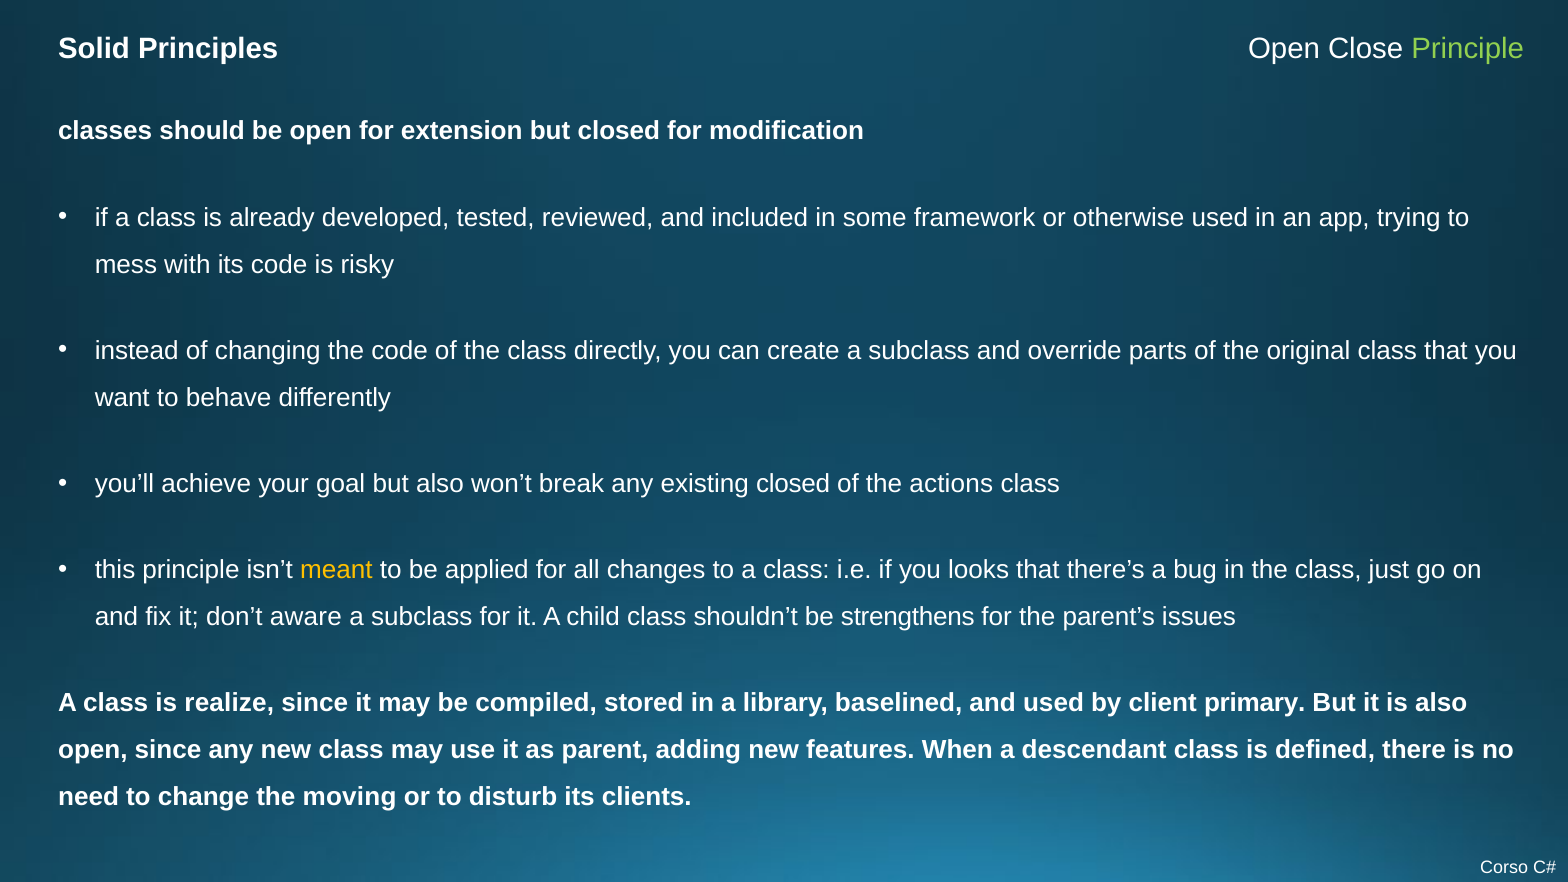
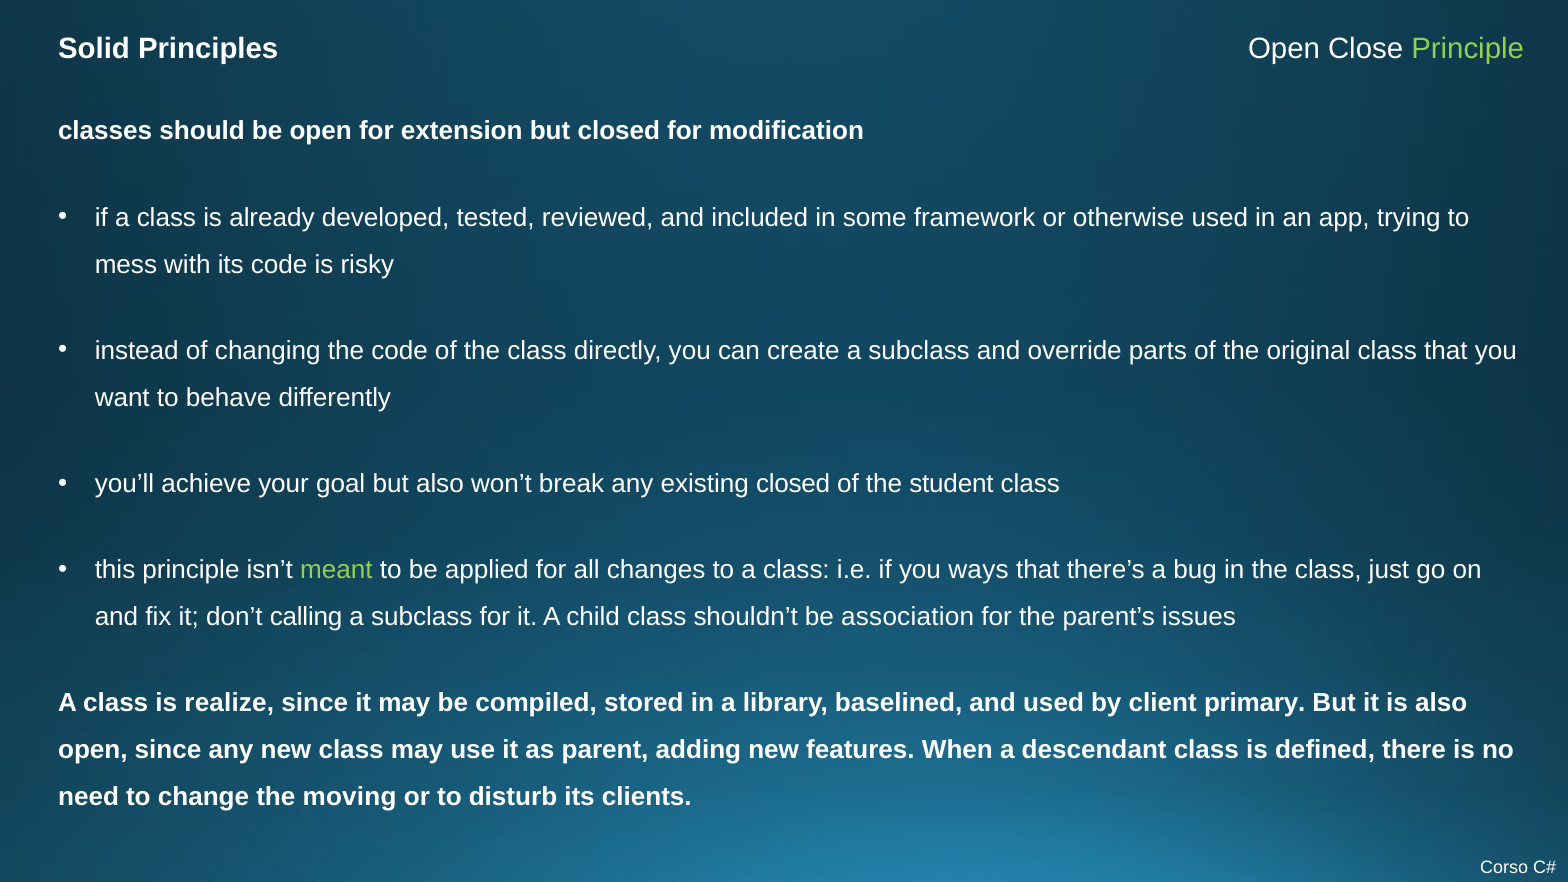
actions: actions -> student (951, 484)
meant colour: yellow -> light green (336, 570)
looks: looks -> ways (978, 570)
aware: aware -> calling (306, 617)
strengthens: strengthens -> association (908, 617)
